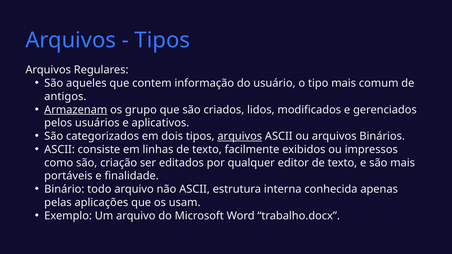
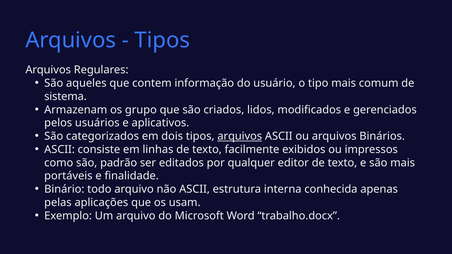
antigos: antigos -> sistema (65, 97)
Armazenam underline: present -> none (76, 110)
criação: criação -> padrão (119, 163)
